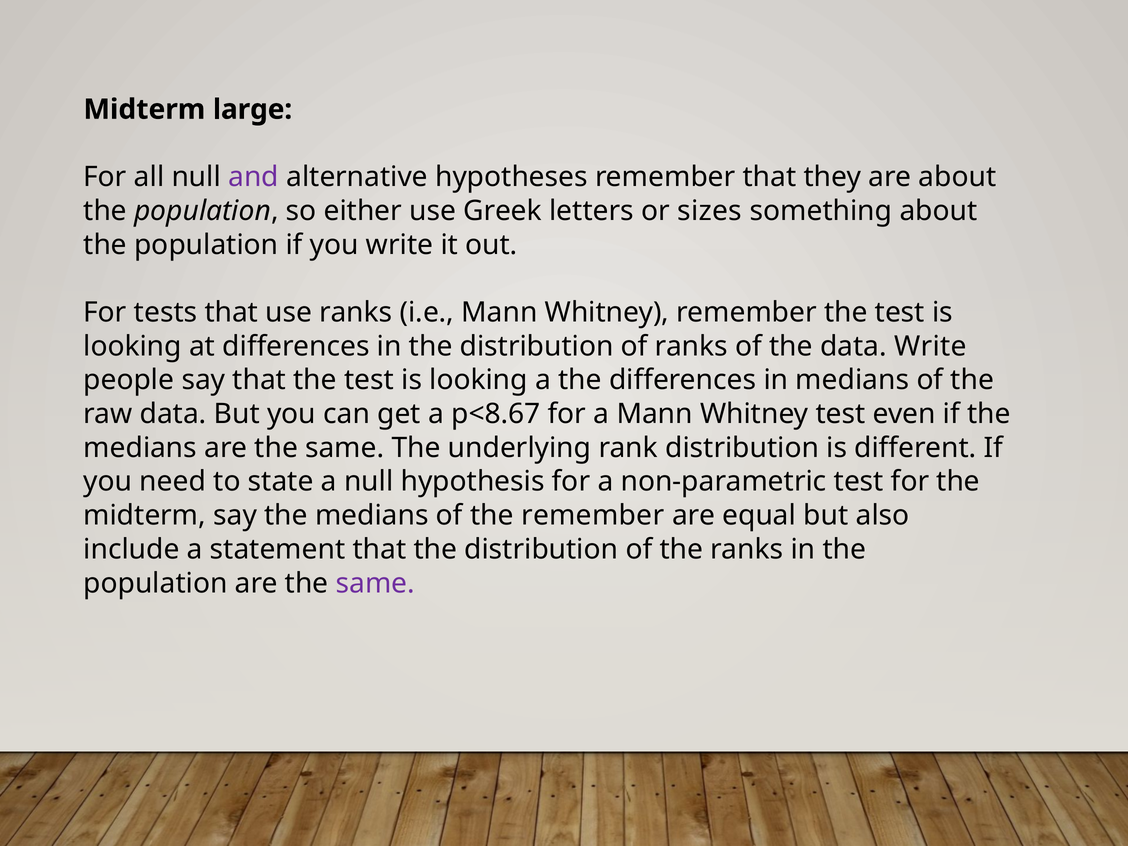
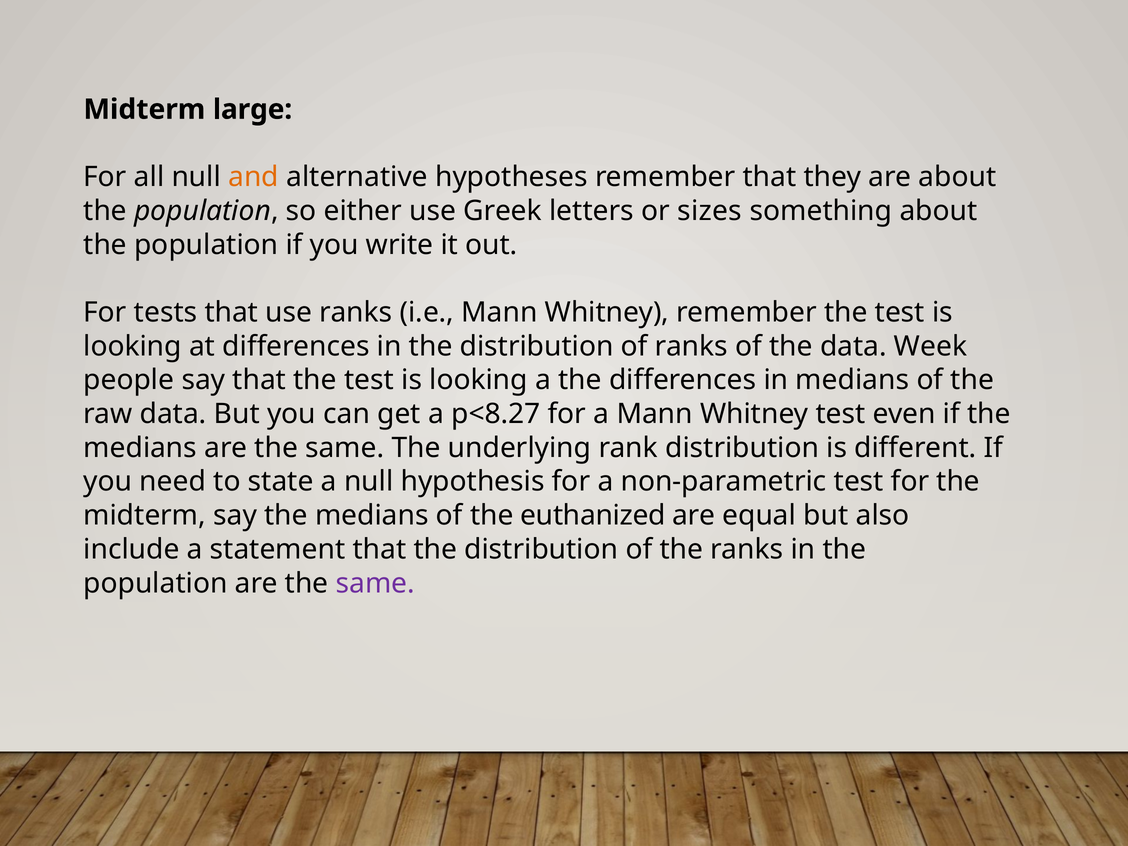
and colour: purple -> orange (254, 177)
data Write: Write -> Week (931, 346)
p<8.67: p<8.67 -> p<8.27 (496, 414)
the remember: remember -> euthanized (593, 516)
